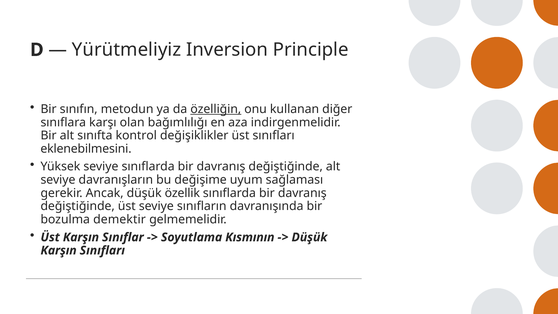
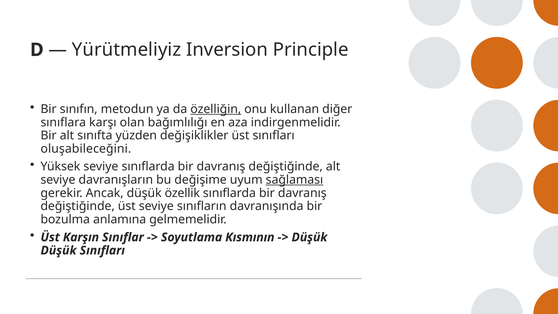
kontrol: kontrol -> yüzden (136, 135)
eklenebilmesini: eklenebilmesini -> oluşabileceğini (86, 149)
sağlaması underline: none -> present (294, 180)
demektir: demektir -> anlamına (120, 219)
Karşın: Karşın -> Düşük (58, 250)
